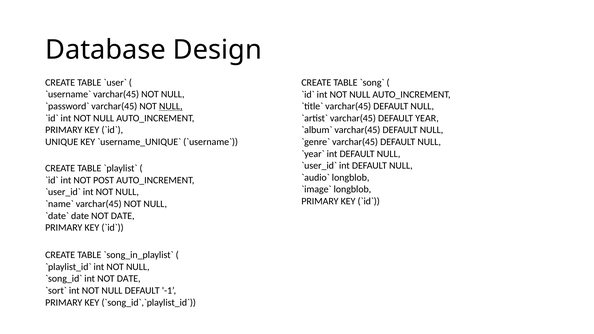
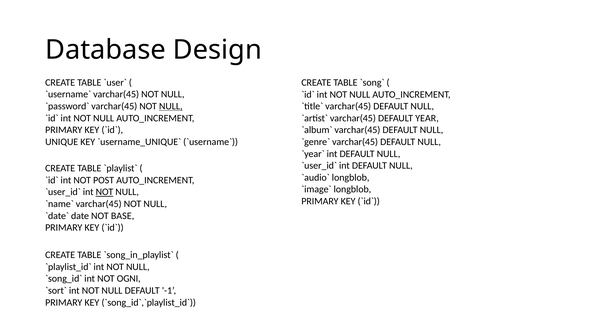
NOT underline: none -> present (105, 192)
date NOT DATE: DATE -> BASE (123, 216)
int NOT DATE: DATE -> OGNI (129, 279)
